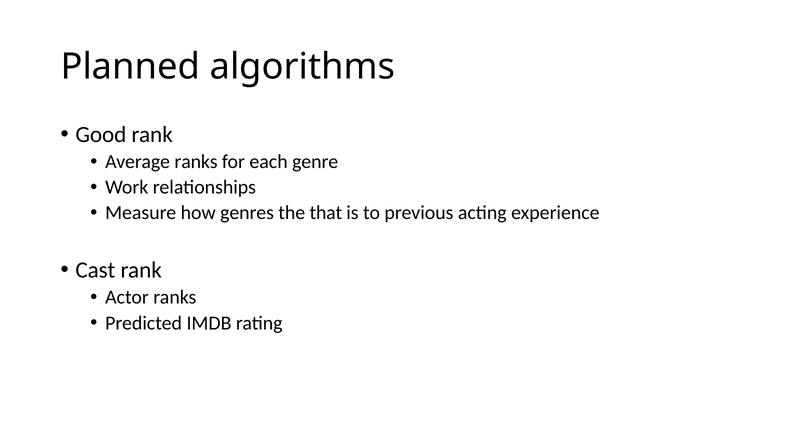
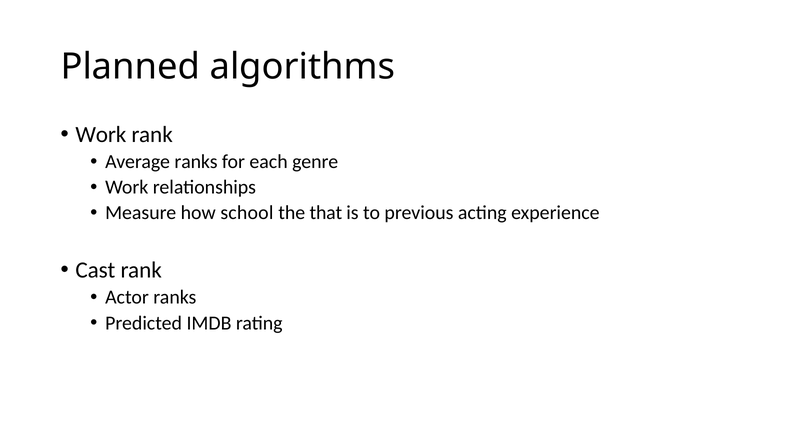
Good: Good -> Work (101, 134)
genres: genres -> school (247, 213)
